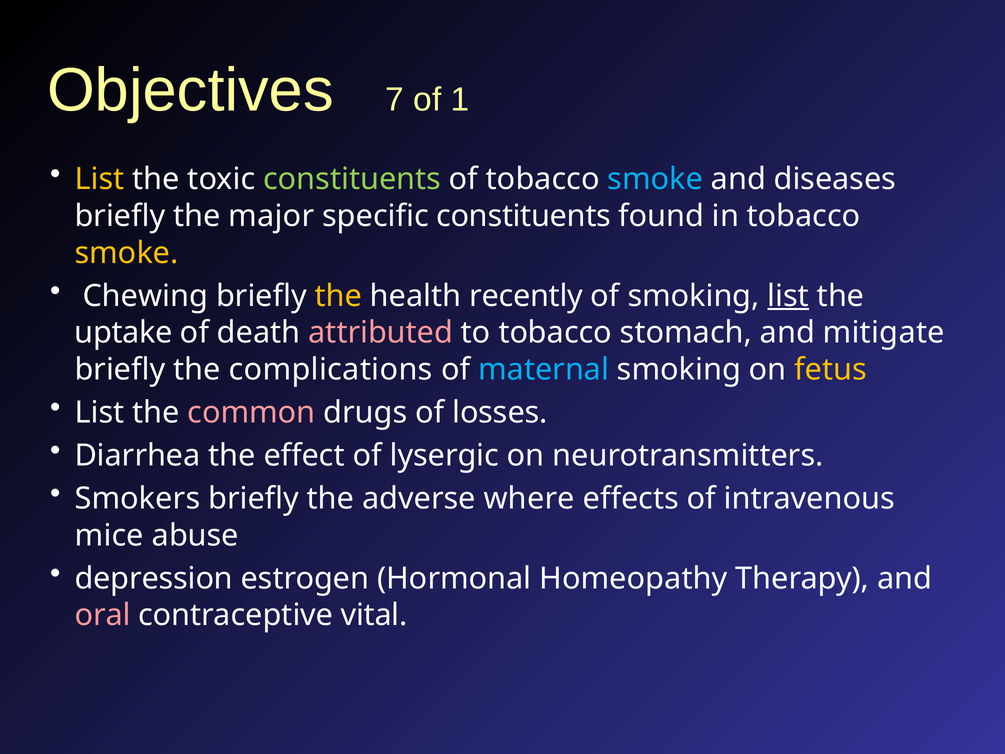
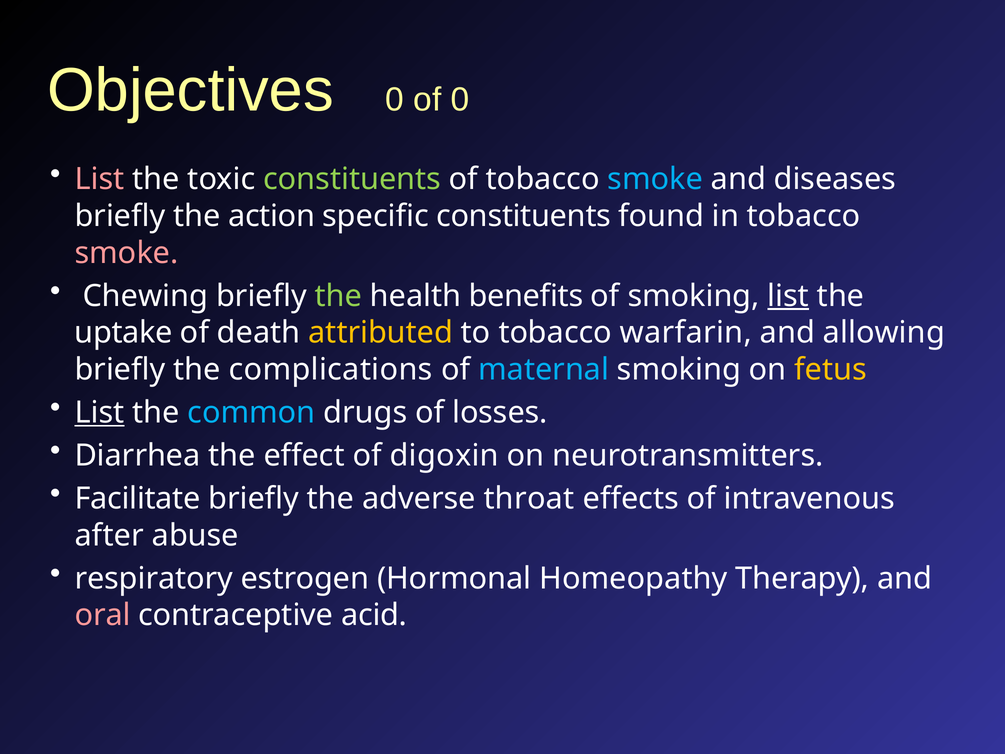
Objectives 7: 7 -> 0 (395, 99)
of 1: 1 -> 0 (460, 99)
List colour: yellow -> pink (99, 179)
major: major -> action (272, 216)
smoke colour: yellow -> pink (127, 253)
the colour: yellow -> light green (338, 296)
recently: recently -> benefits (526, 296)
attributed colour: pink -> yellow (381, 333)
stomach: stomach -> warfarin (686, 333)
mitigate: mitigate -> allowing (884, 333)
List underline: none -> present (99, 412)
common colour: pink -> light blue (251, 412)
lysergic: lysergic -> digoxin (444, 455)
Smokers: Smokers -> Facilitate (138, 498)
where: where -> throat (529, 498)
mice: mice -> after (109, 535)
depression: depression -> respiratory (154, 578)
vital: vital -> acid (374, 615)
